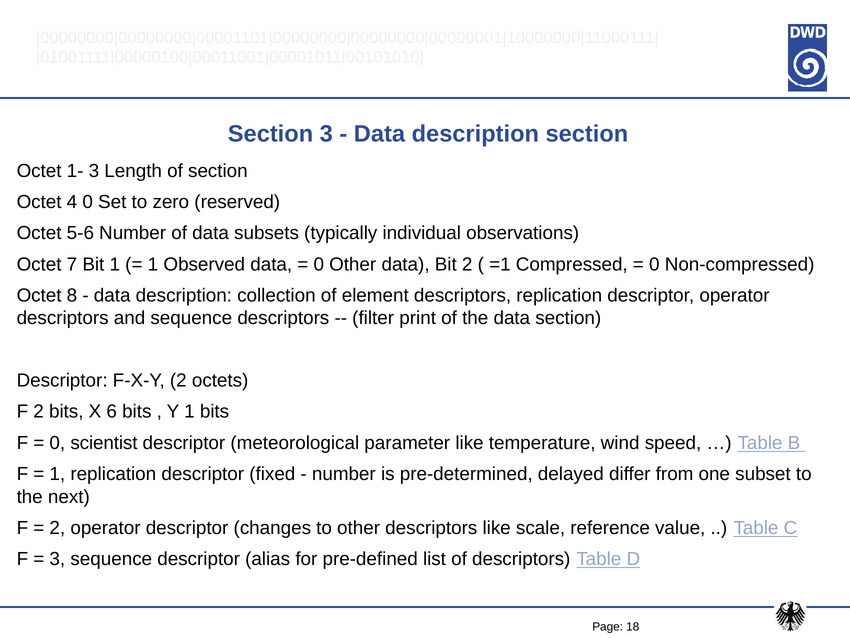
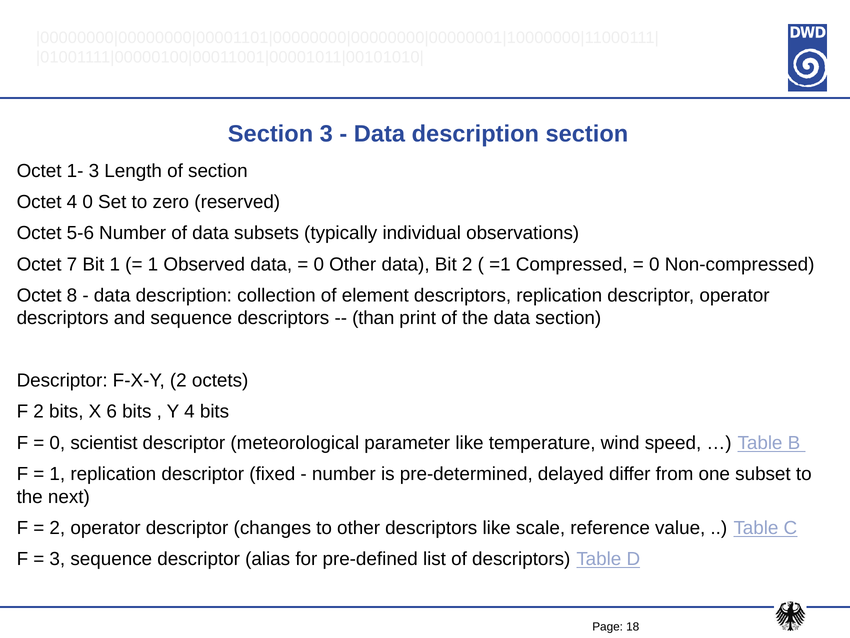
filter: filter -> than (373, 318)
Y 1: 1 -> 4 (189, 411)
